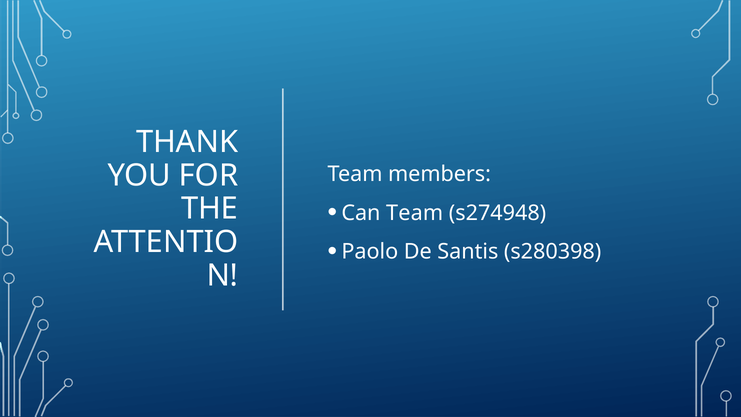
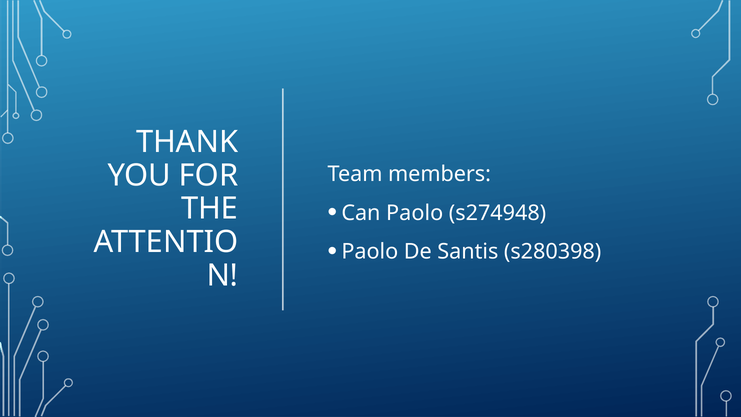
Can Team: Team -> Paolo (415, 213)
